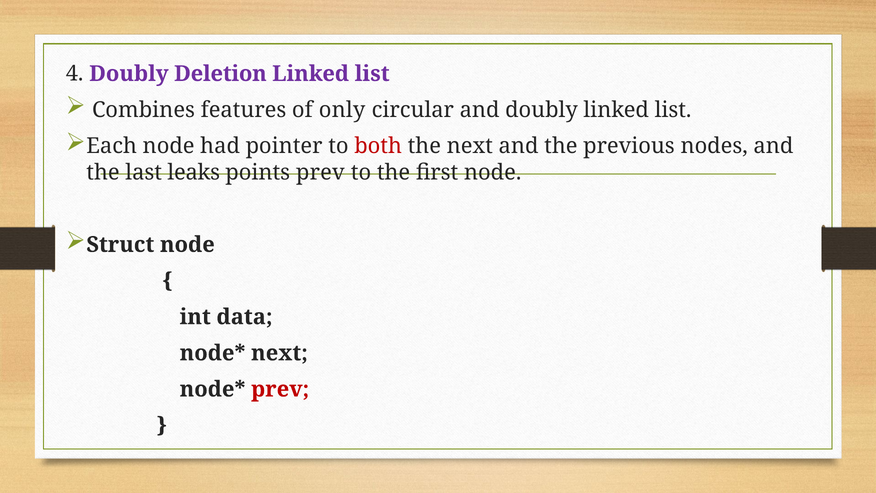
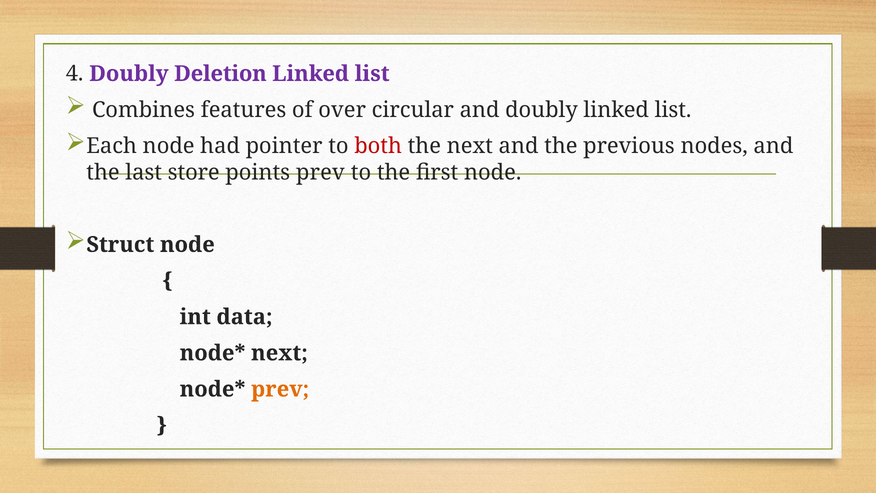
only: only -> over (342, 110)
leaks: leaks -> store (194, 172)
prev colour: red -> orange (280, 389)
